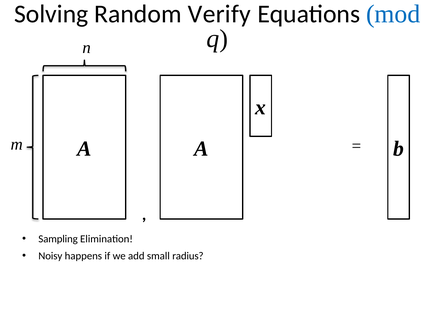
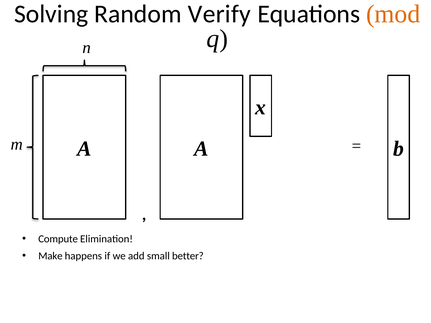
mod colour: blue -> orange (393, 14)
Sampling: Sampling -> Compute (58, 239)
Noisy: Noisy -> Make (50, 256)
radius: radius -> better (188, 256)
